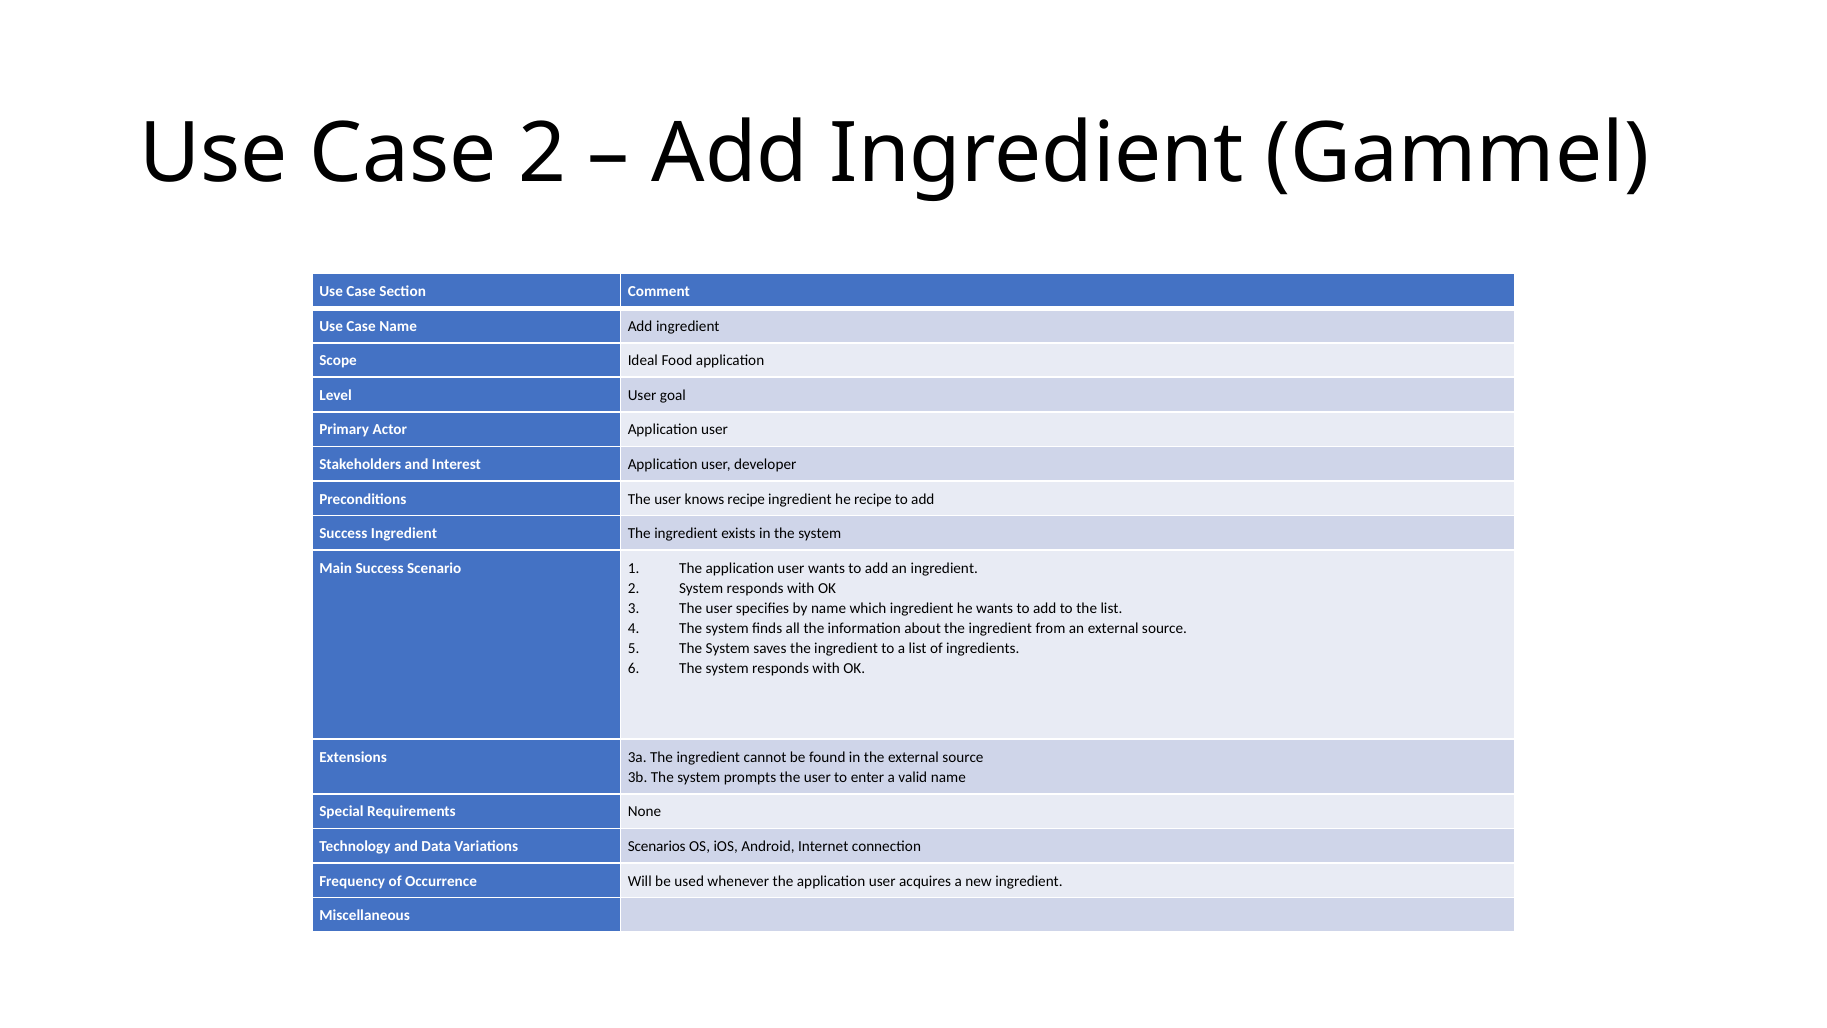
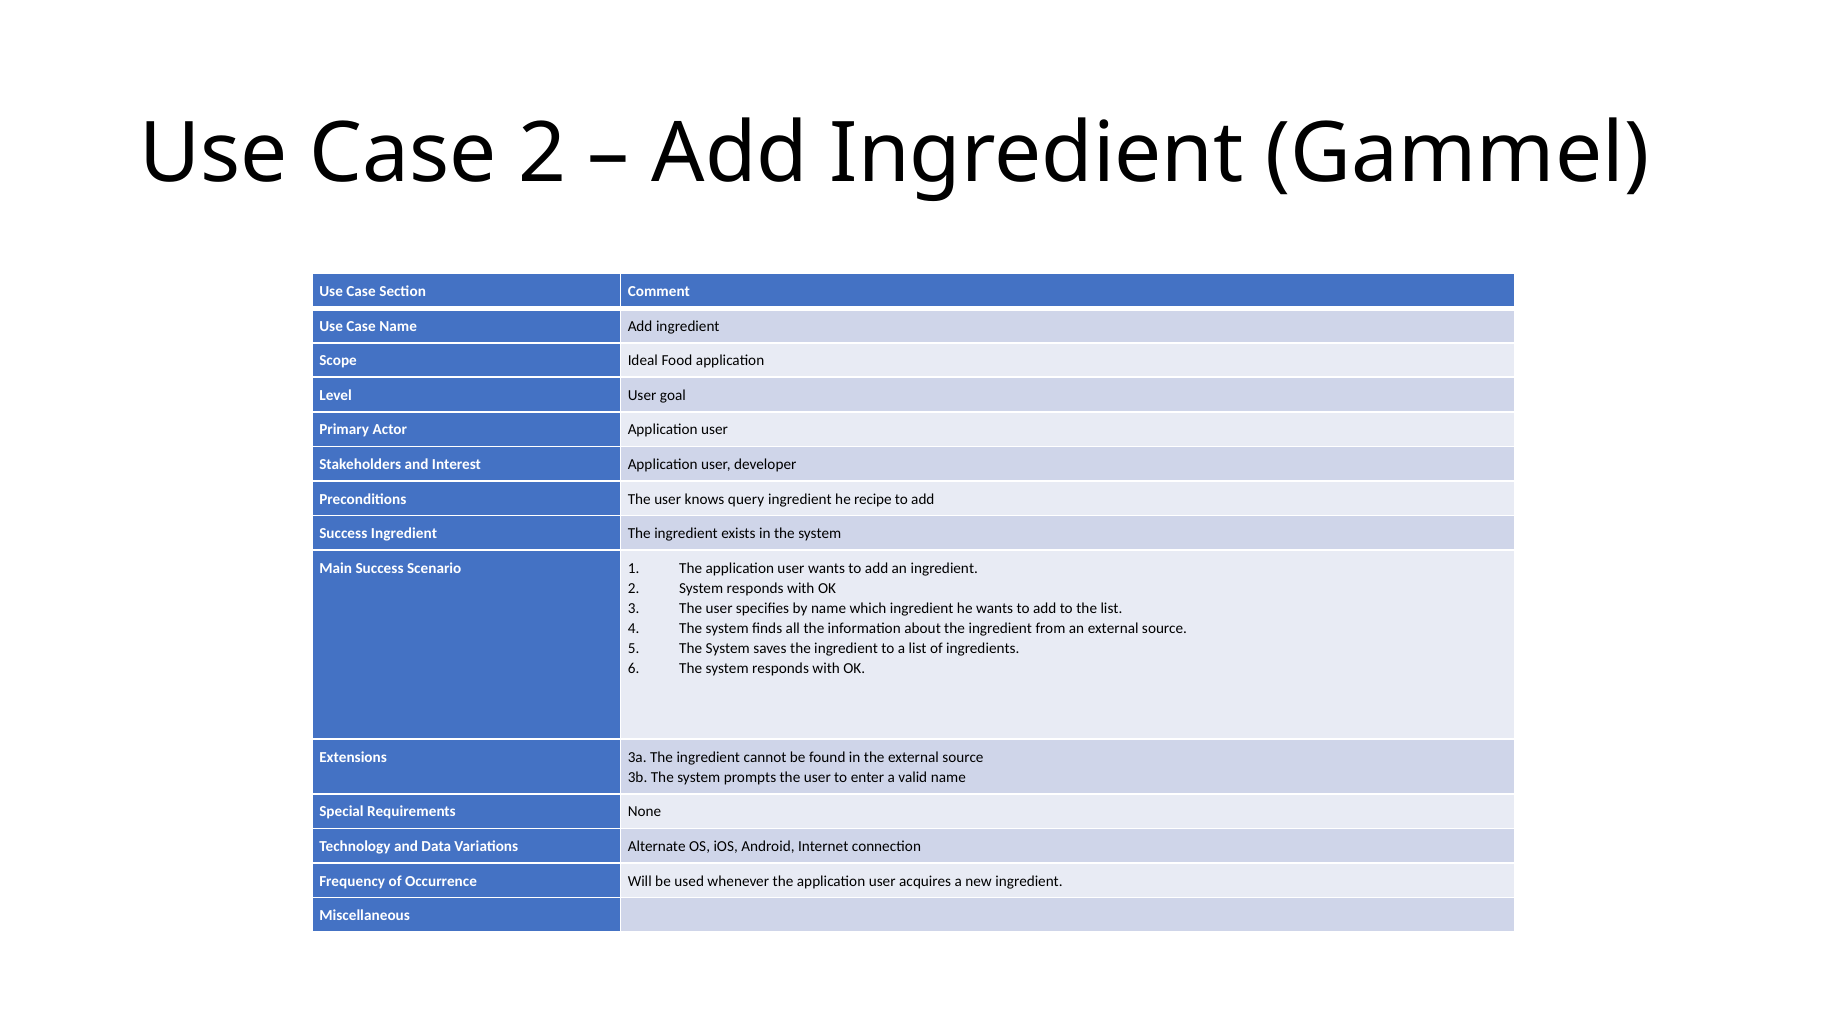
knows recipe: recipe -> query (746, 499)
Scenarios: Scenarios -> Alternate (657, 846)
